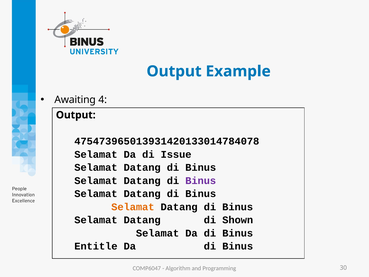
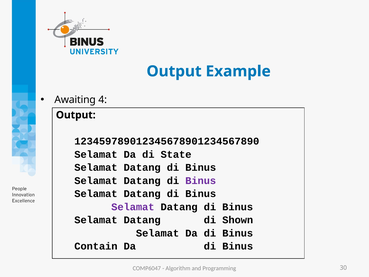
475473965013931420133014784078: 475473965013931420133014784078 -> 123459789012345678901234567890 (167, 141)
Issue: Issue -> State (176, 154)
Selamat colour: orange -> purple (133, 207)
Entitle: Entitle -> Contain (96, 246)
